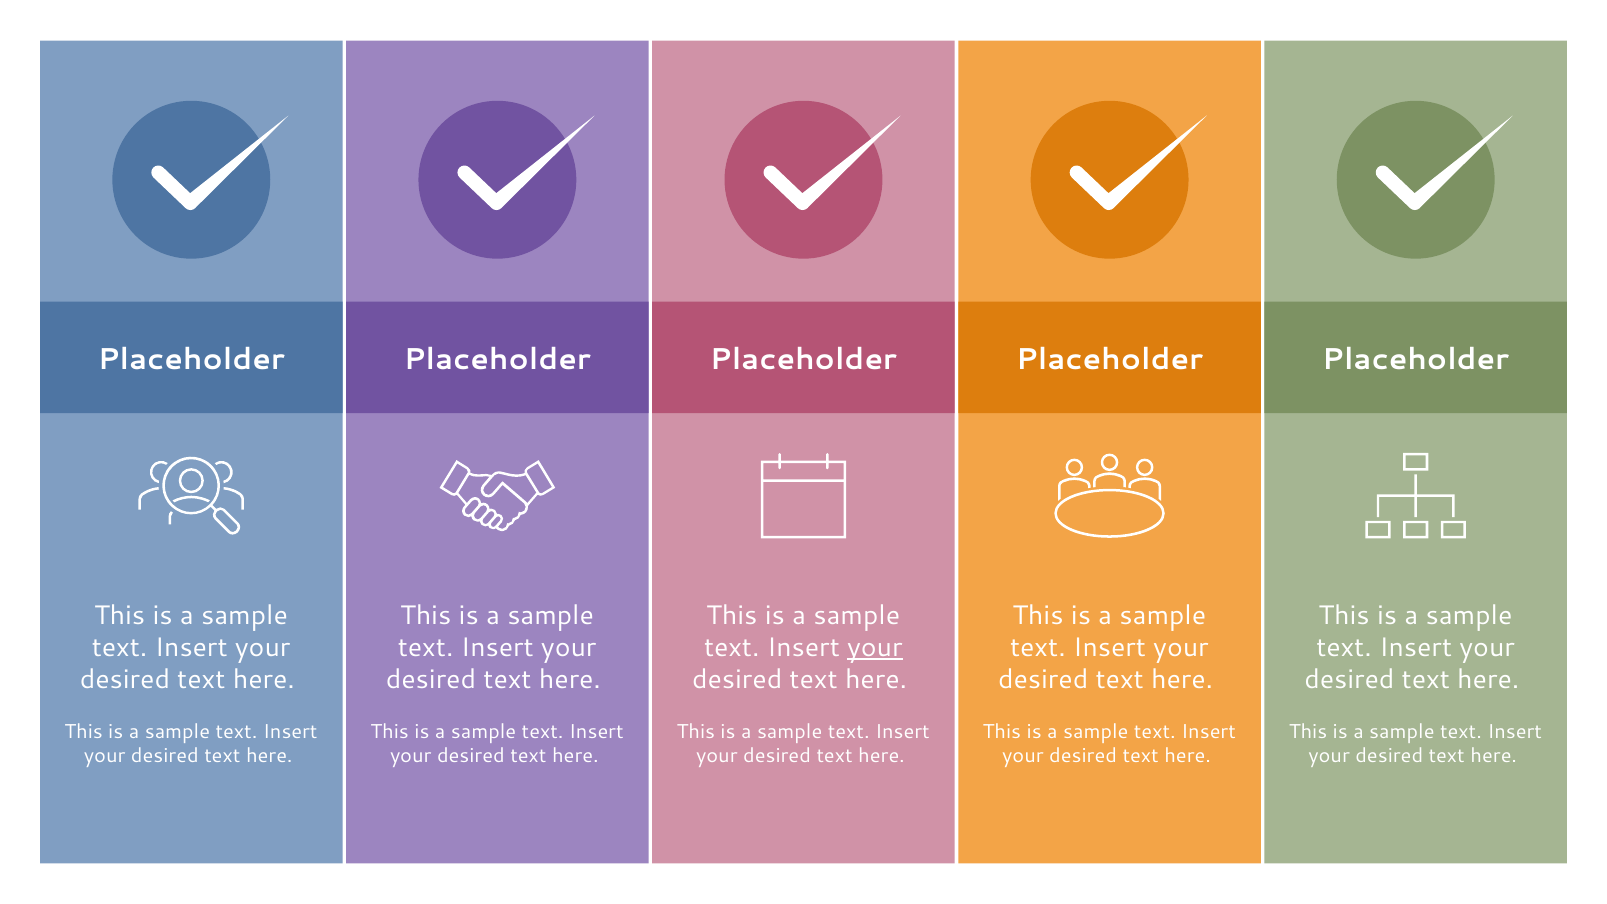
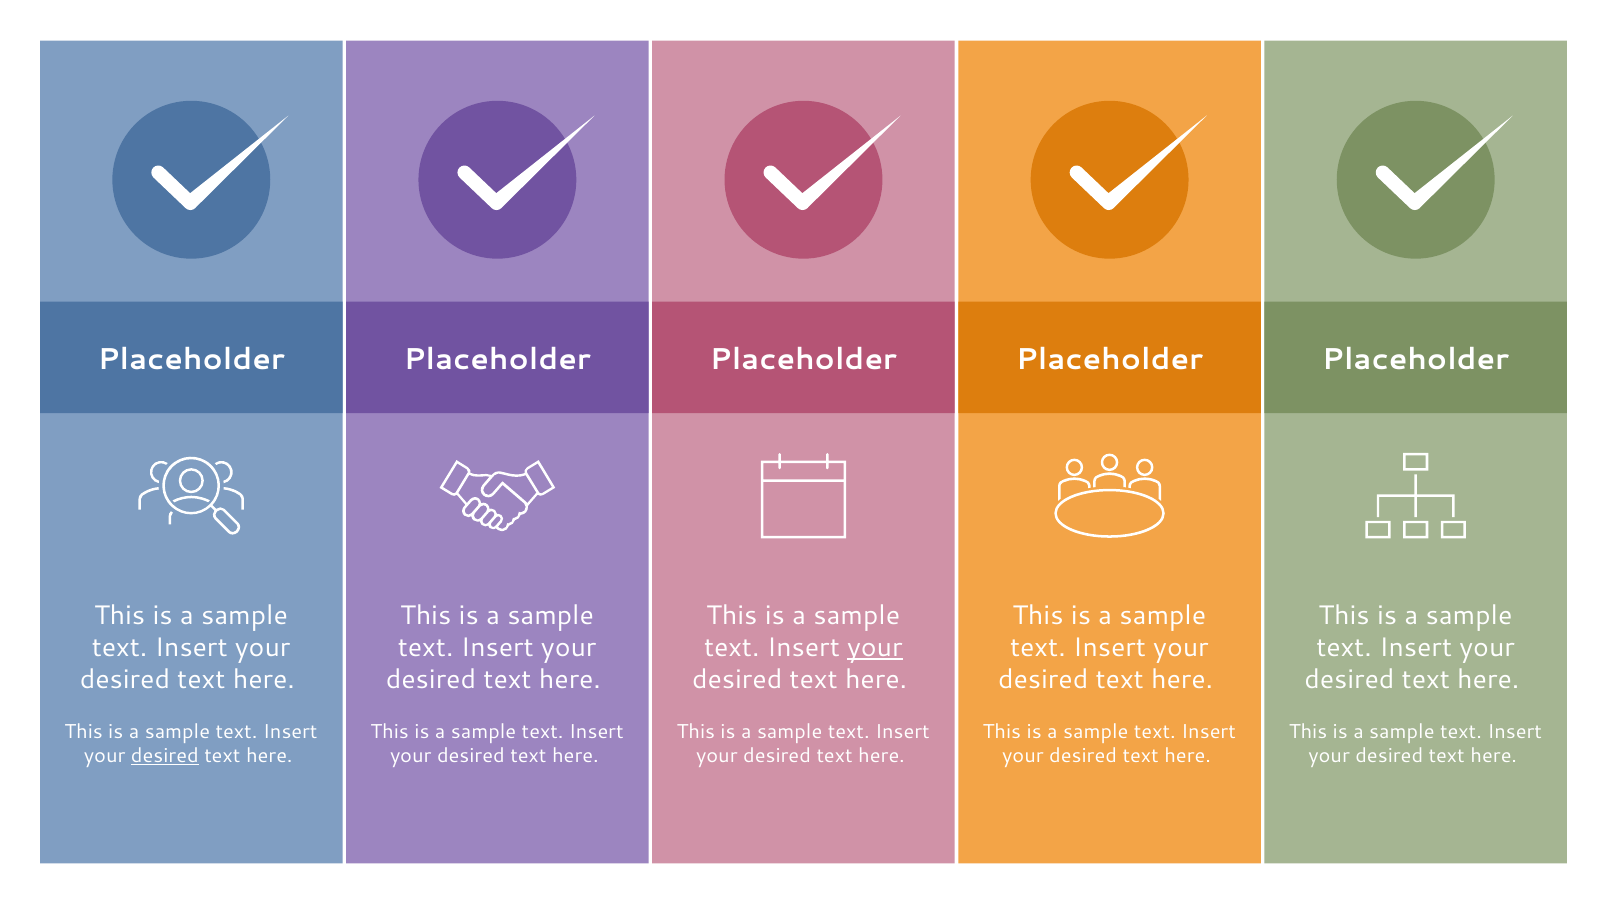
desired underline: none -> present (165, 756)
